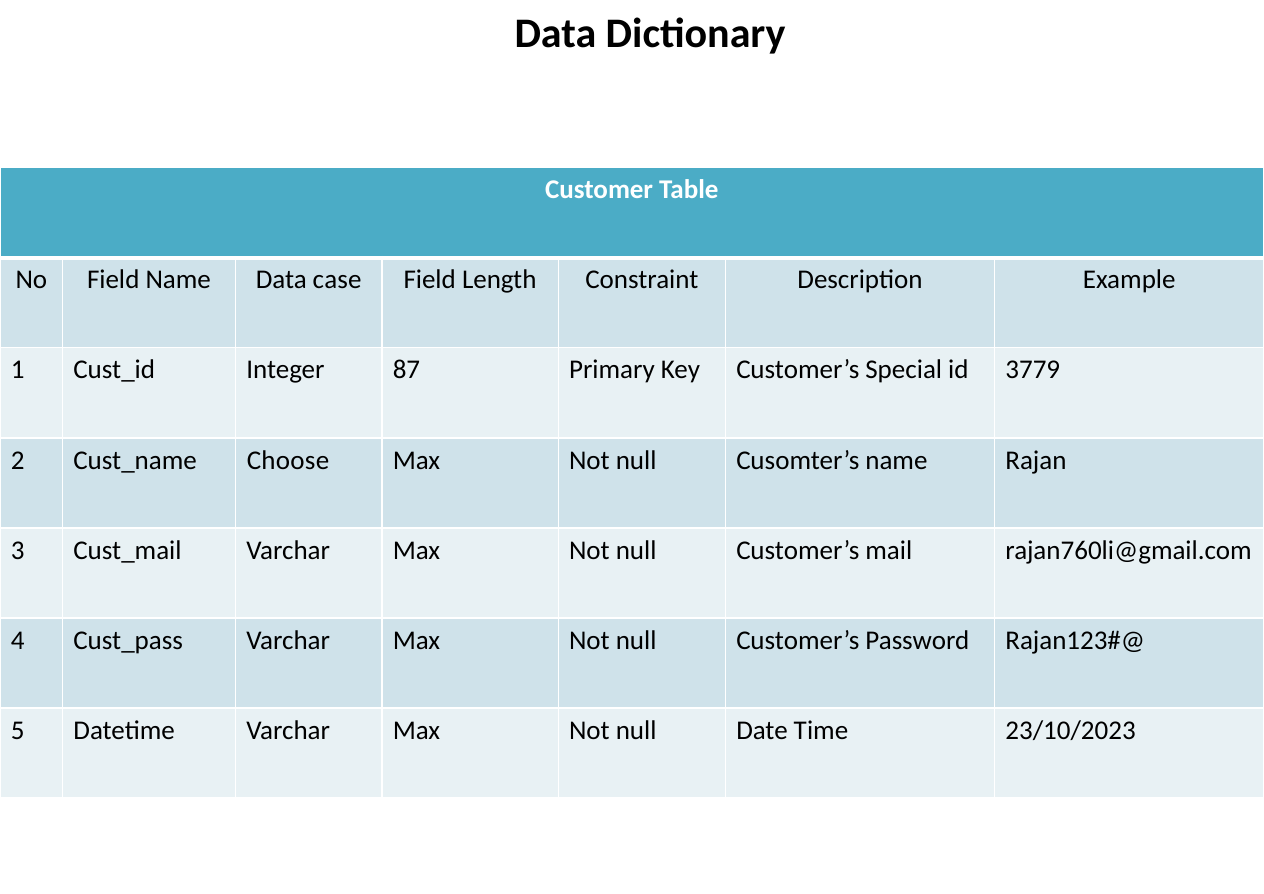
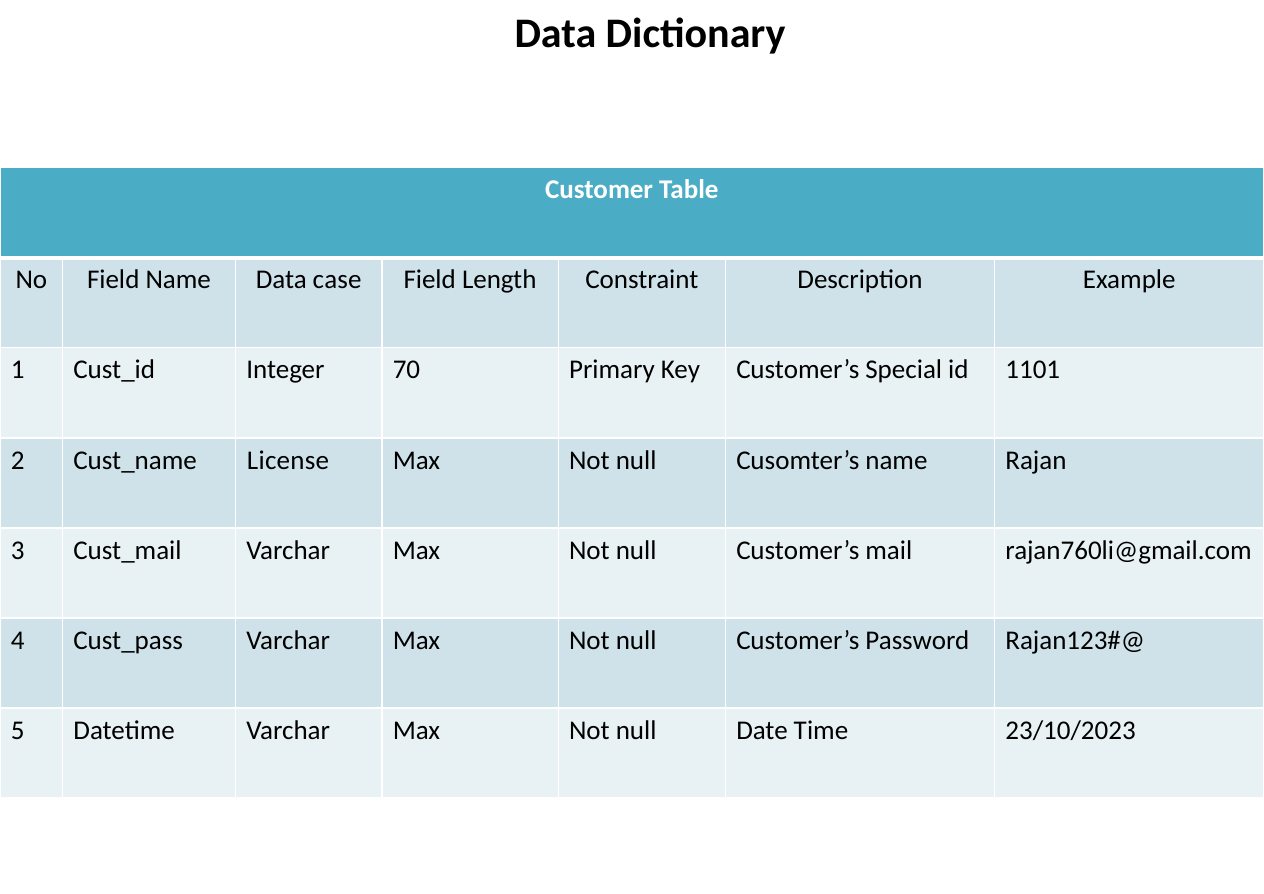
87: 87 -> 70 (406, 370)
3779: 3779 -> 1101 (1033, 370)
Choose: Choose -> License (288, 460)
